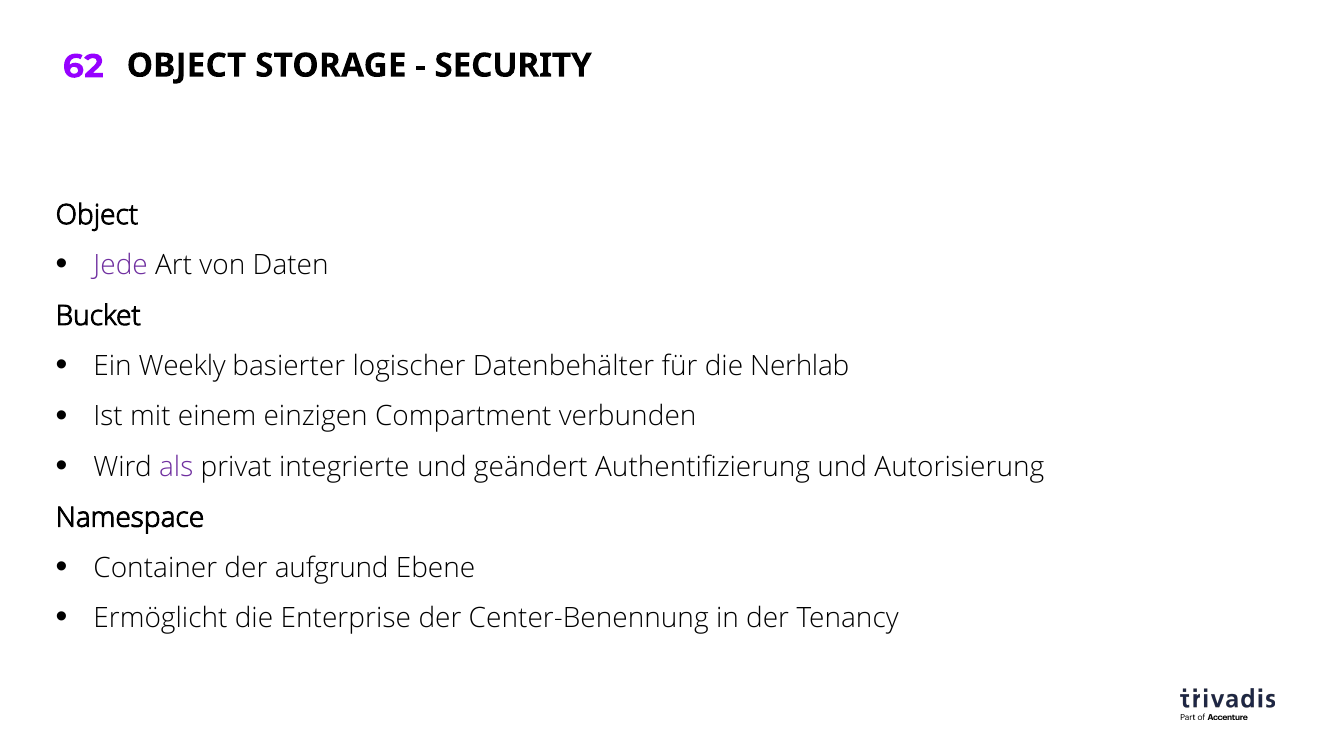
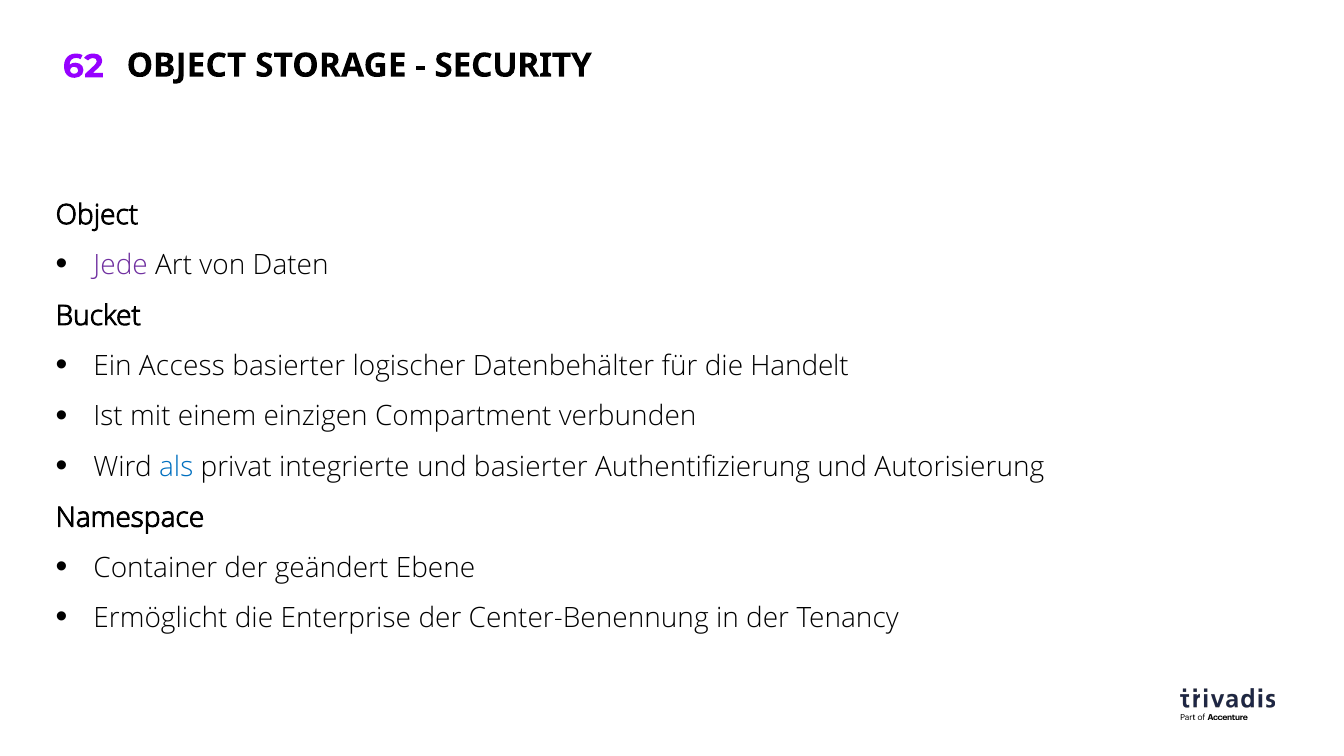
Weekly: Weekly -> Access (182, 366)
Nerhlab: Nerhlab -> Handelt (800, 366)
als colour: purple -> blue (176, 467)
und geändert: geändert -> basierter (531, 467)
aufgrund: aufgrund -> geändert (332, 568)
